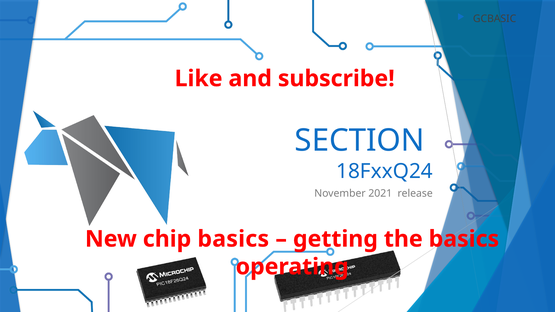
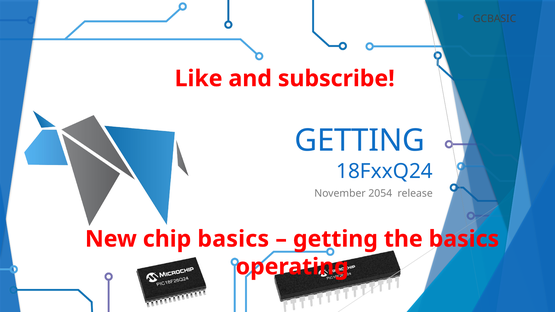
SECTION: SECTION -> GETTING (360, 141)
2021: 2021 -> 2054 (380, 193)
